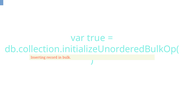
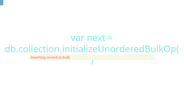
true: true -> next (96, 38)
